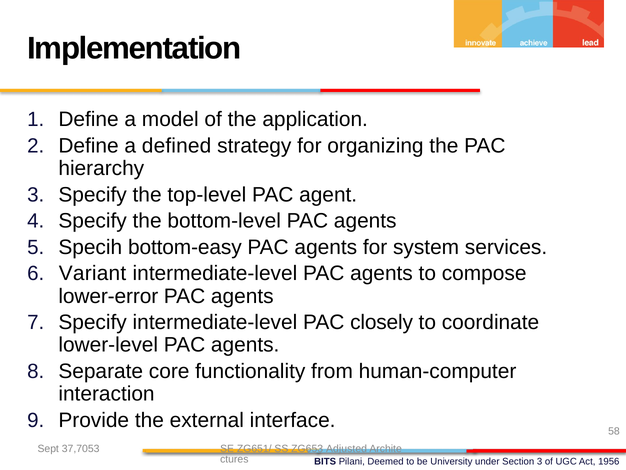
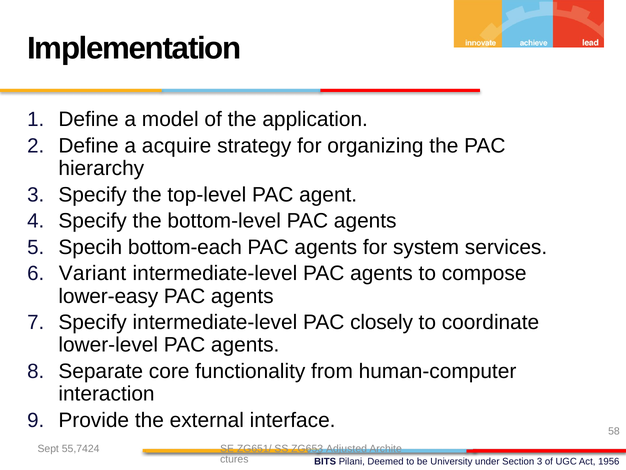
defined: defined -> acquire (177, 146)
bottom-easy: bottom-easy -> bottom-each (185, 247)
lower-error: lower-error -> lower-easy (108, 296)
37,7053: 37,7053 -> 55,7424 (81, 448)
